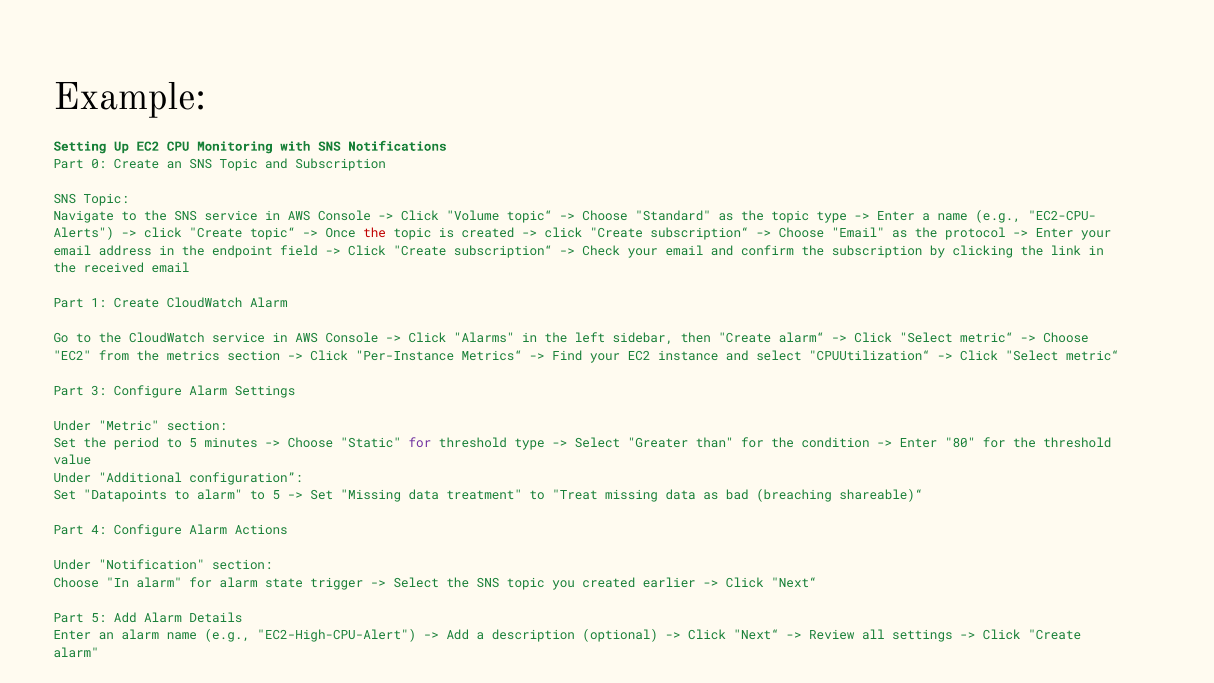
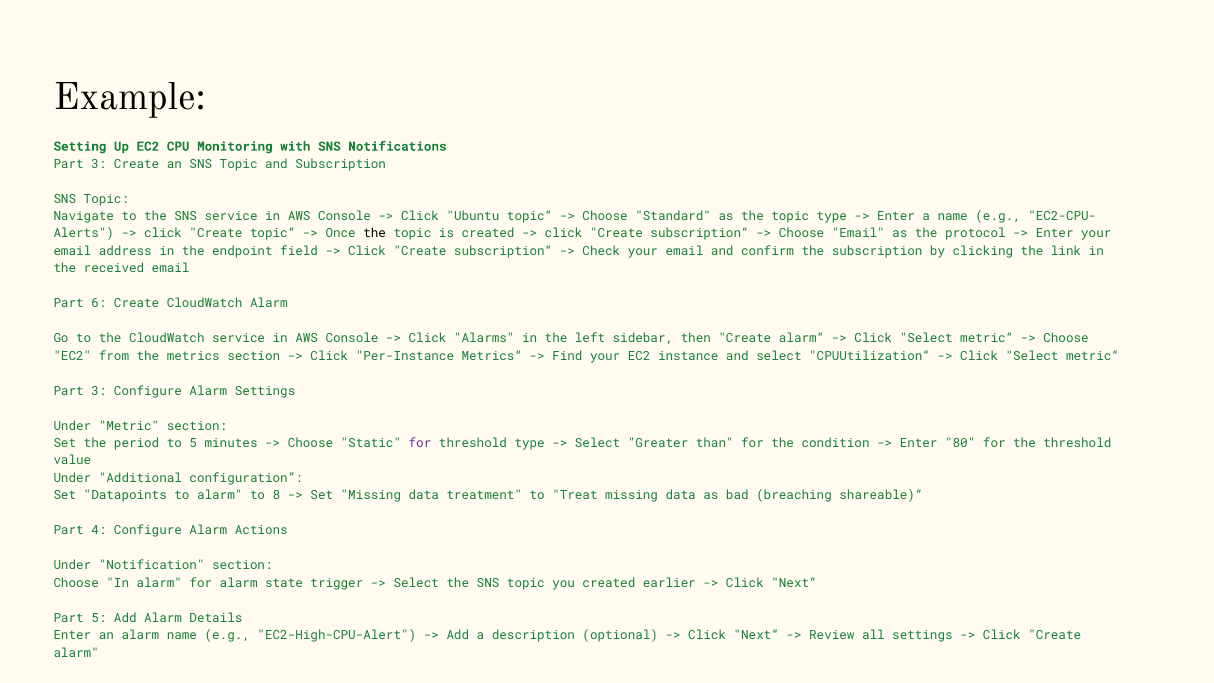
0: 0 -> 3 (99, 164)
Volume: Volume -> Ubuntu (473, 216)
the colour: red -> black (375, 234)
1: 1 -> 6 (99, 304)
alarm to 5: 5 -> 8 (276, 496)
